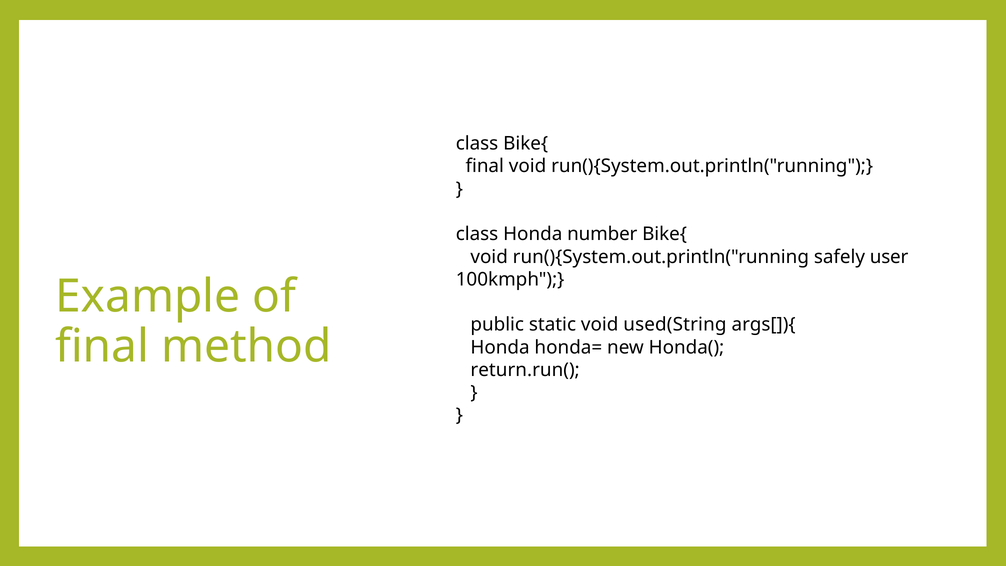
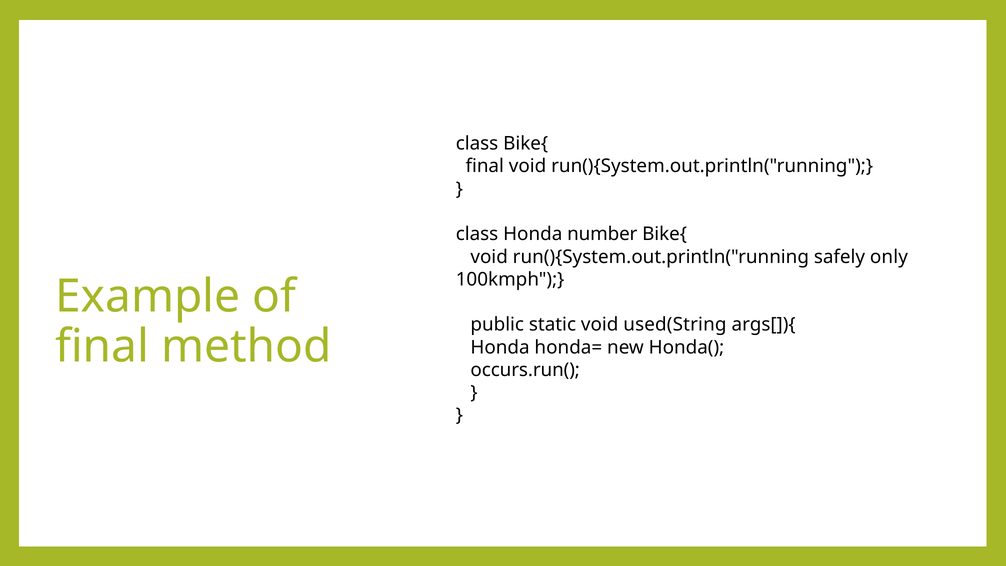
user: user -> only (889, 257)
return.run(: return.run( -> occurs.run( (525, 370)
